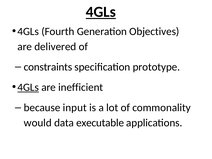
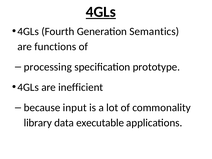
Objectives: Objectives -> Semantics (154, 31)
delivered: delivered -> functions (55, 47)
constraints: constraints -> processing (48, 67)
4GLs underline: present -> none (28, 87)
would: would -> library (38, 123)
